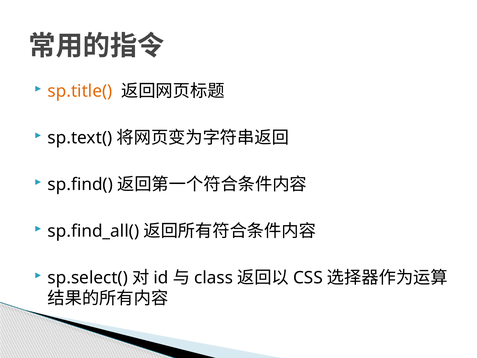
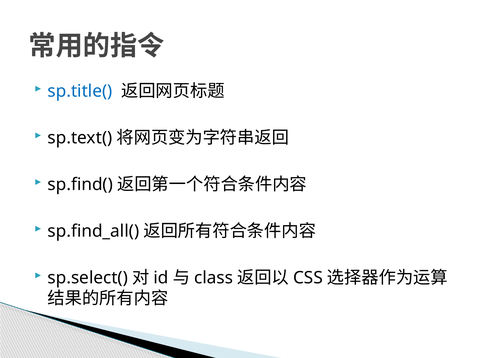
sp.title( colour: orange -> blue (80, 91)
